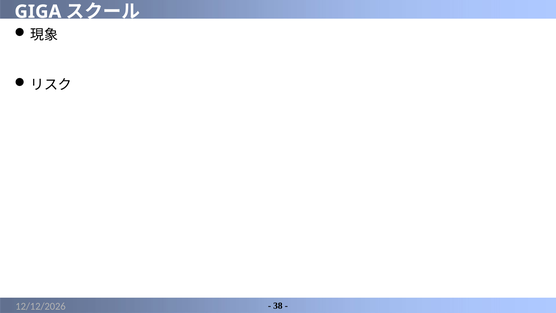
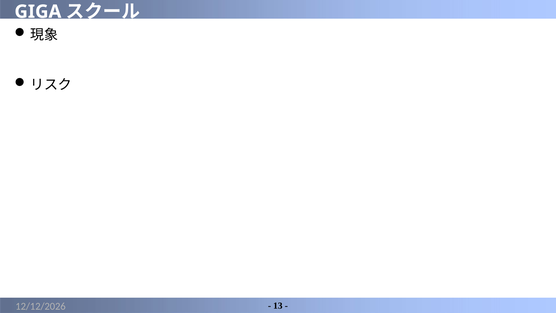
38: 38 -> 13 (278, 306)
